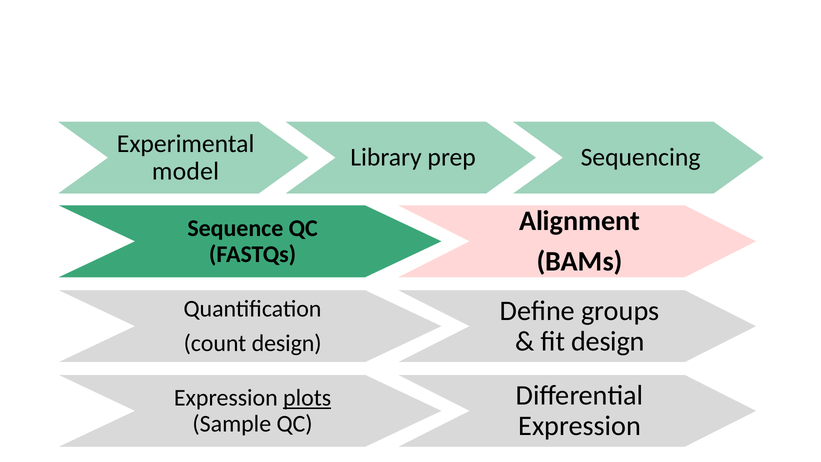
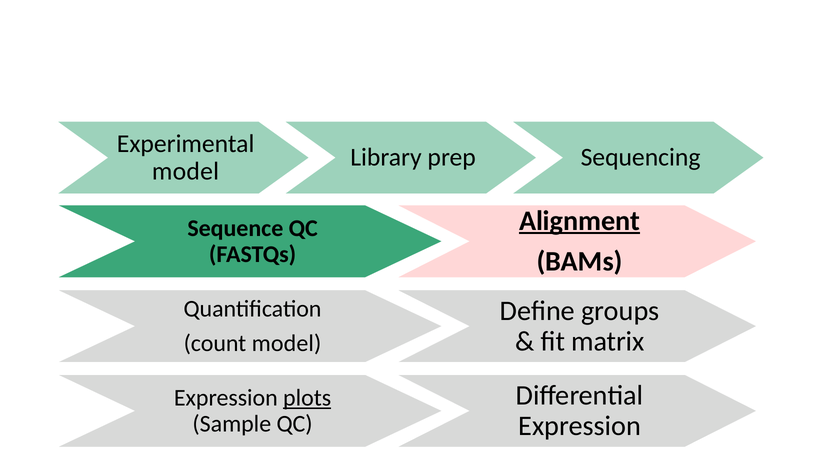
Alignment underline: none -> present (580, 221)
fit design: design -> matrix (608, 341)
count design: design -> model (286, 343)
